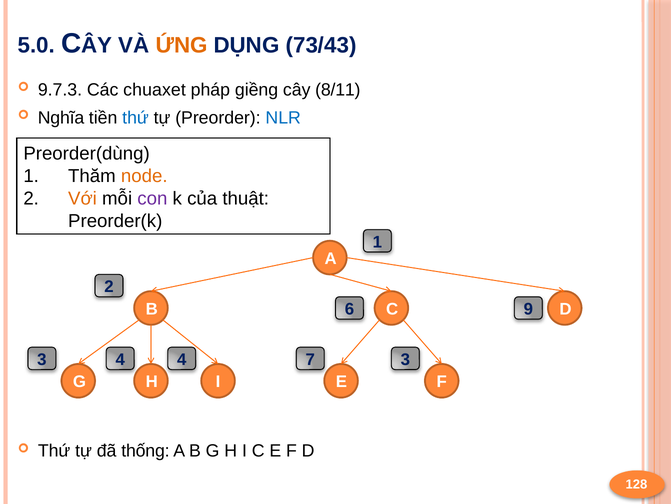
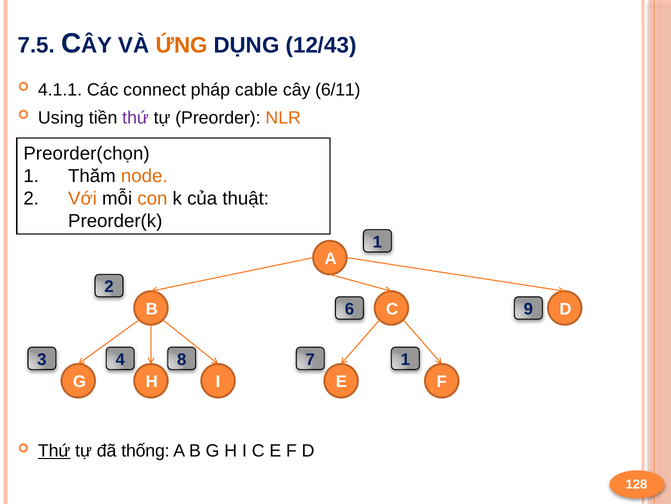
5.0: 5.0 -> 7.5 (36, 45)
73/43: 73/43 -> 12/43 (321, 45)
9.7.3: 9.7.3 -> 4.1.1 (60, 90)
chuaxet: chuaxet -> connect (155, 90)
giềng: giềng -> cable (256, 90)
8/11: 8/11 -> 6/11 (338, 90)
Nghĩa: Nghĩa -> Using (61, 118)
thứ colour: blue -> purple (136, 118)
NLR colour: blue -> orange (283, 118)
Preorder(dùng: Preorder(dùng -> Preorder(chọn (87, 154)
con colour: purple -> orange (152, 198)
4 4: 4 -> 8 (182, 359)
7 3: 3 -> 1 (405, 359)
Thứ underline: none -> present (54, 450)
